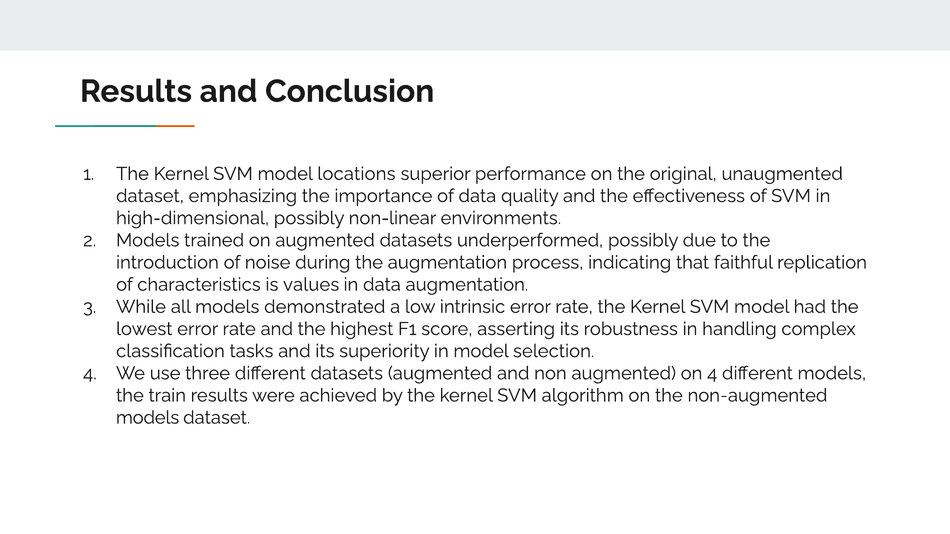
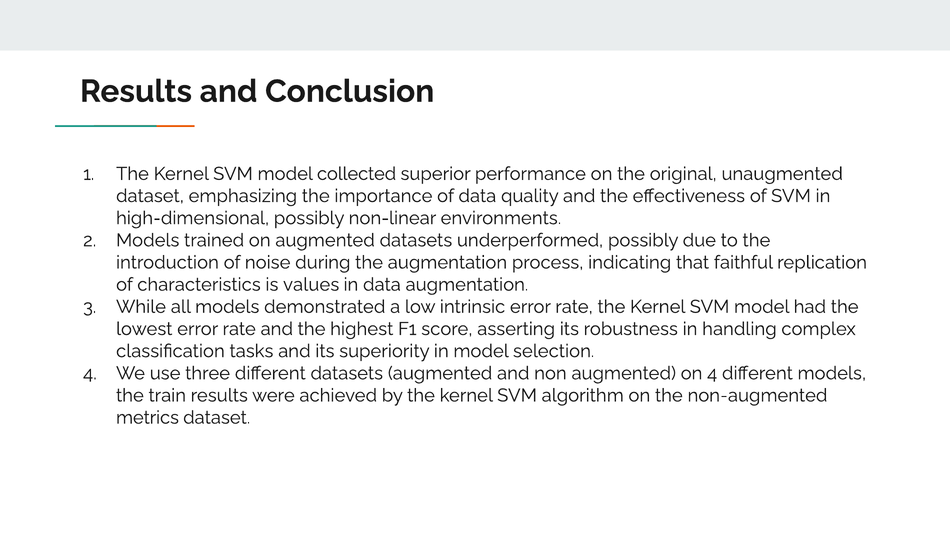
locations: locations -> collected (357, 174)
models: models -> metrics (148, 418)
